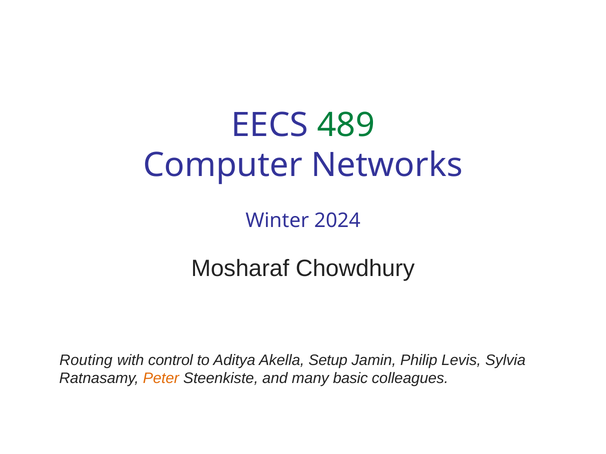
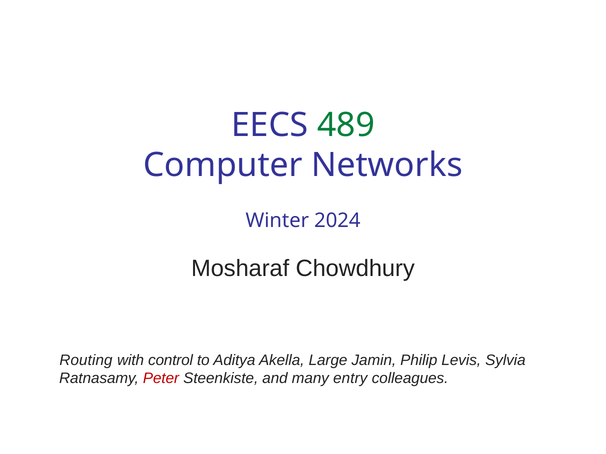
Setup: Setup -> Large (328, 361)
Peter colour: orange -> red (161, 379)
basic: basic -> entry (350, 379)
